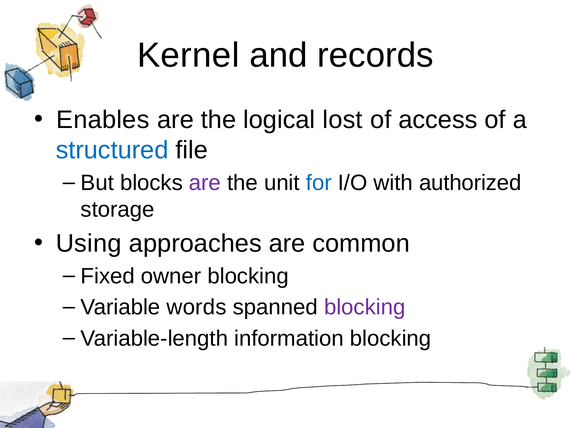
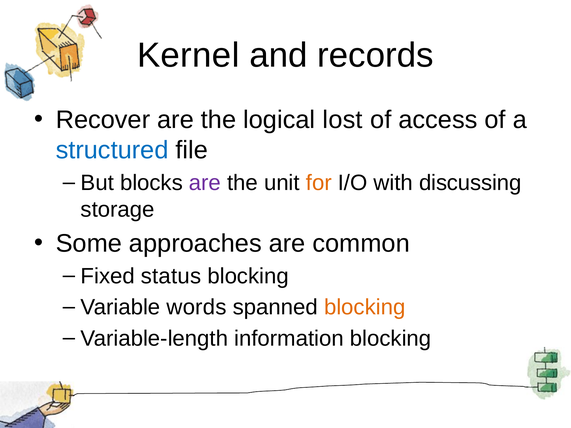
Enables: Enables -> Recover (103, 120)
for colour: blue -> orange (319, 183)
authorized: authorized -> discussing (470, 183)
Using: Using -> Some (89, 244)
owner: owner -> status (171, 276)
blocking colour: purple -> orange (365, 307)
